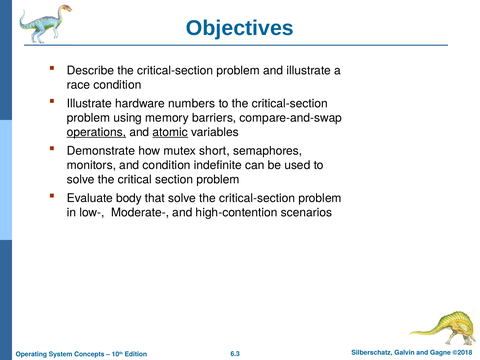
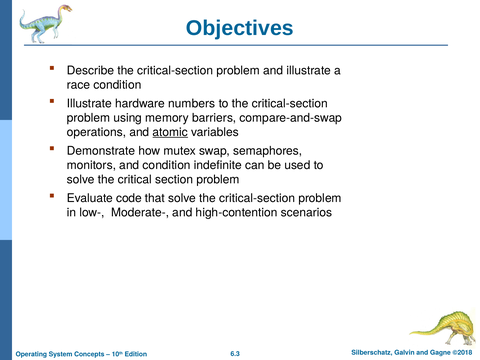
operations underline: present -> none (96, 132)
short: short -> swap (215, 151)
body: body -> code (129, 198)
